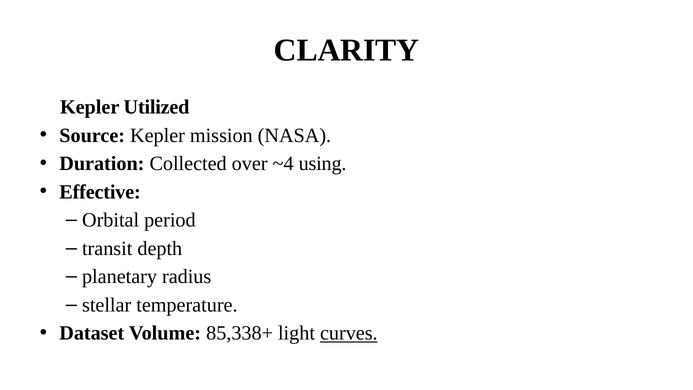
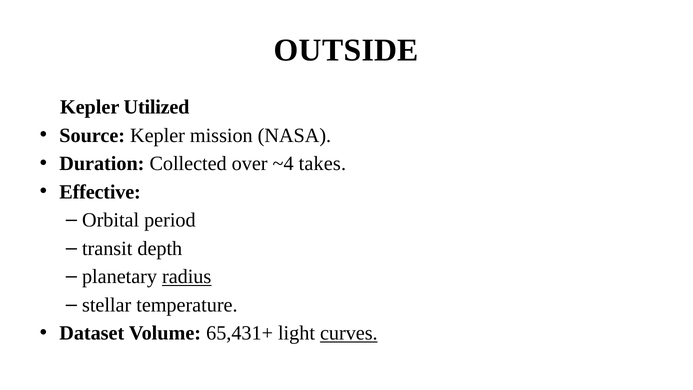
CLARITY: CLARITY -> OUTSIDE (346, 50)
using: using -> takes (322, 164)
radius underline: none -> present (187, 277)
85,338+: 85,338+ -> 65,431+ (240, 333)
